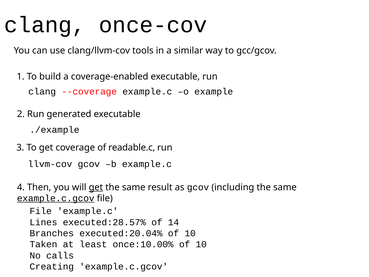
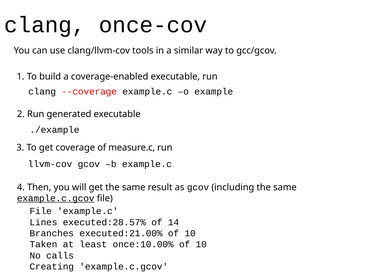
readable.c: readable.c -> measure.c (132, 148)
get underline: present -> none (96, 187)
executed:20.04%: executed:20.04% -> executed:21.00% (121, 233)
